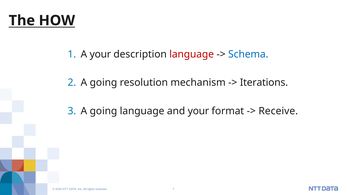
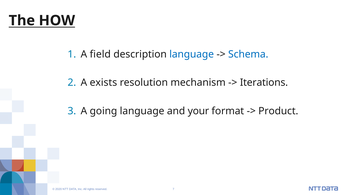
A your: your -> field (100, 54)
language colour: red -> blue (192, 54)
going: going -> exists (103, 83)
Receive: Receive -> Product (278, 111)
